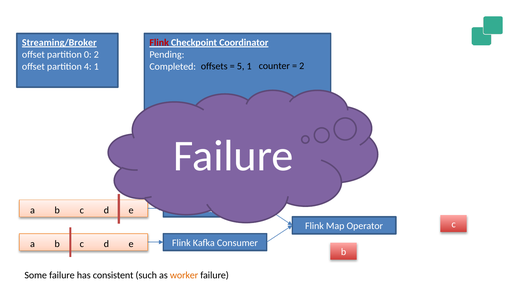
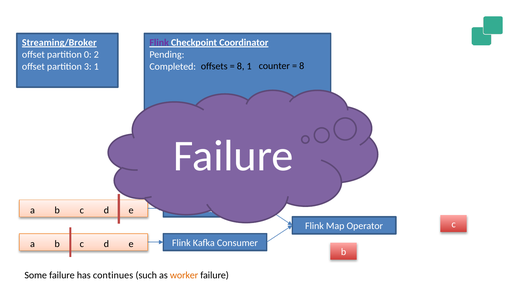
Flink colour: red -> purple (159, 43)
5: 5 -> 8 (241, 66)
2: 2 -> 8 (302, 66)
partition 4: 4 -> 3 (88, 67)
consistent: consistent -> continues (113, 276)
